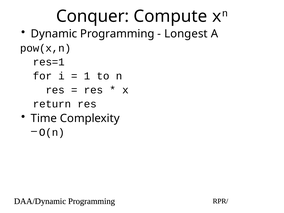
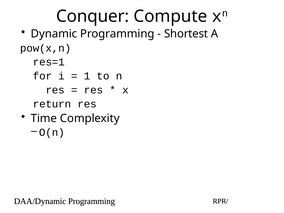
Longest: Longest -> Shortest (186, 34)
